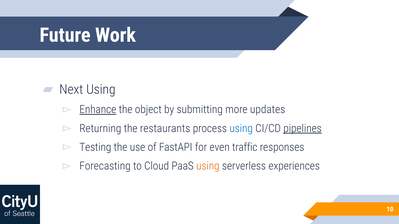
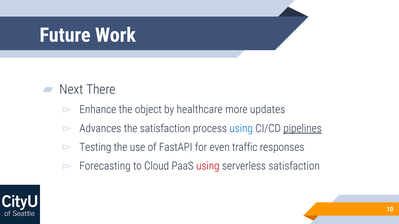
Next Using: Using -> There (101, 90)
Enhance underline: present -> none (98, 110)
submitting: submitting -> healthcare (200, 110)
Returning: Returning -> Advances (100, 129)
the restaurants: restaurants -> satisfaction (165, 129)
using colour: orange -> red (208, 166)
serverless experiences: experiences -> satisfaction (294, 166)
